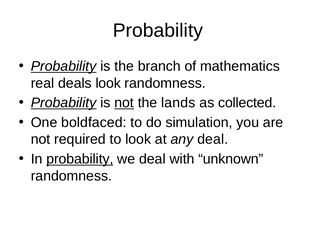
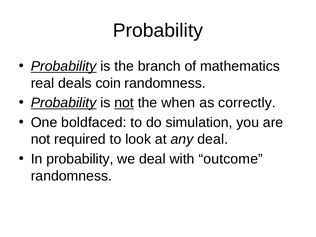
deals look: look -> coin (108, 83)
lands: lands -> when (178, 103)
collected: collected -> correctly (247, 103)
probability underline: present -> none (80, 159)
unknown: unknown -> outcome (231, 159)
